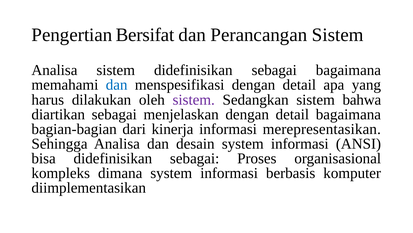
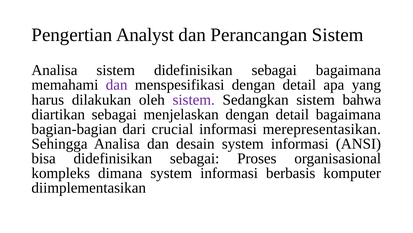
Bersifat: Bersifat -> Analyst (145, 35)
dan colour: blue -> purple (117, 85)
kinerja: kinerja -> crucial (172, 129)
